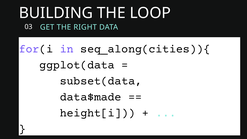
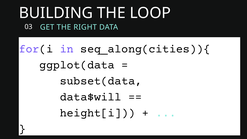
data$made: data$made -> data$will (91, 97)
